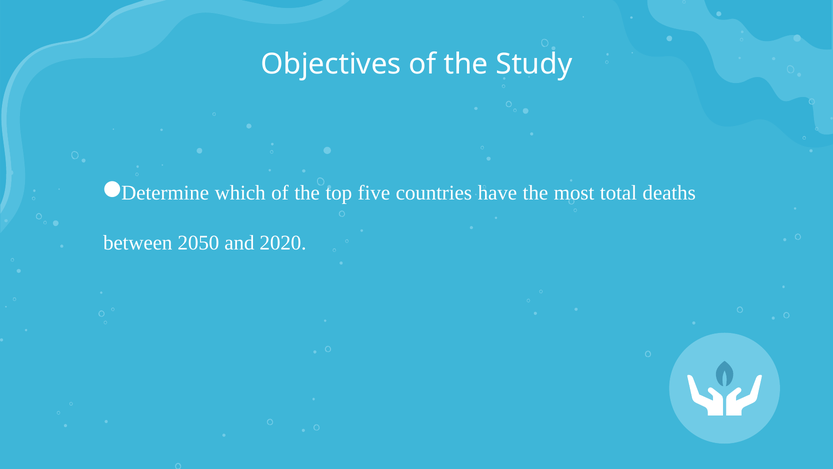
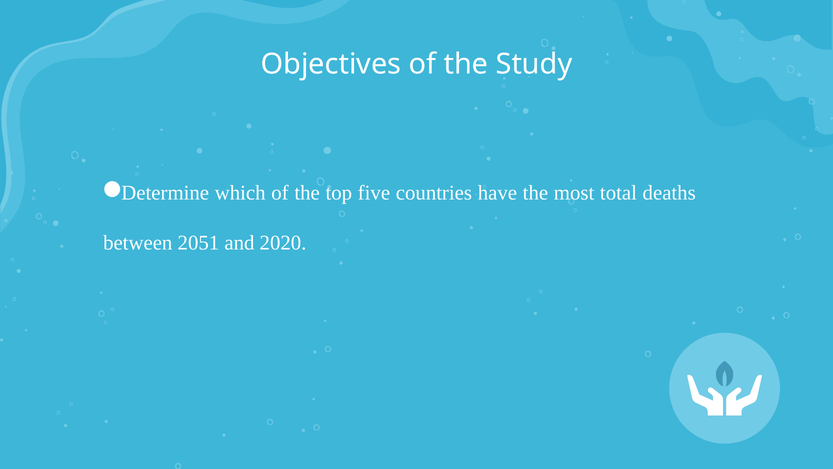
2050: 2050 -> 2051 (198, 242)
